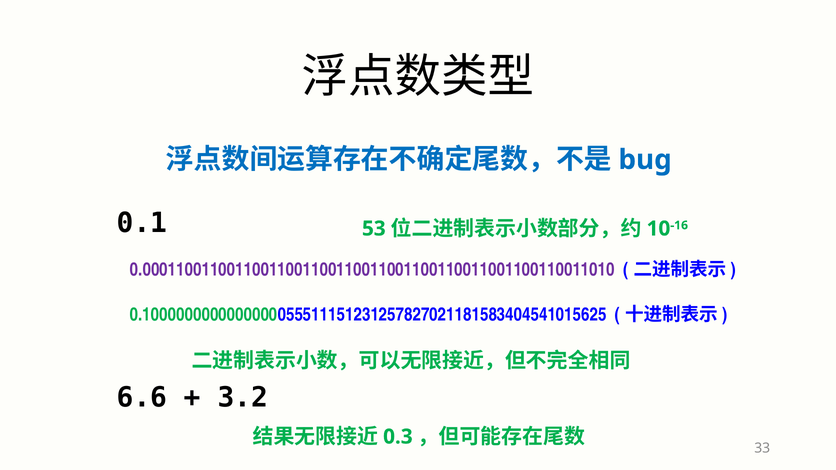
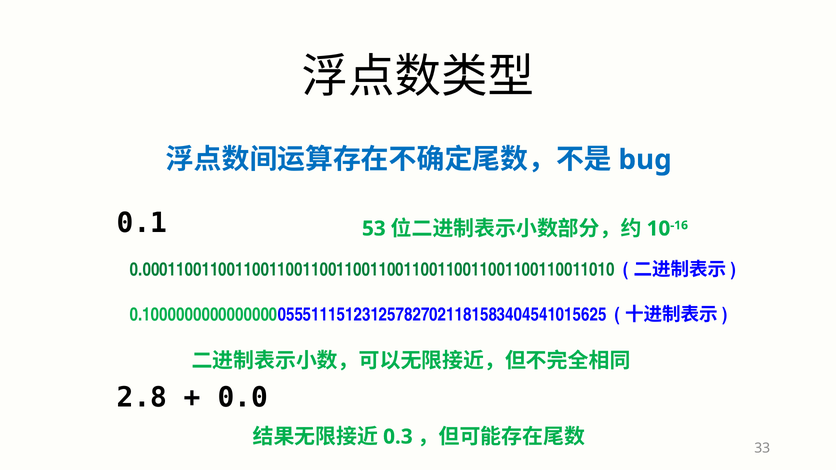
0.00011001100110011001100110011001100110011001100110011010 colour: purple -> green (372, 270)
6.6: 6.6 -> 2.8 (142, 398)
3.2: 3.2 -> 0.0 (243, 398)
